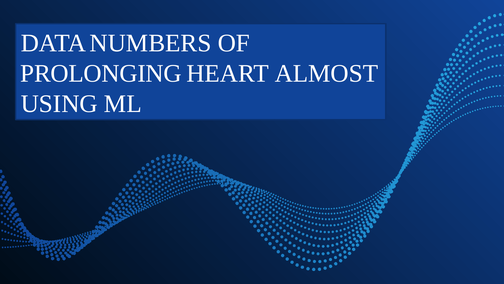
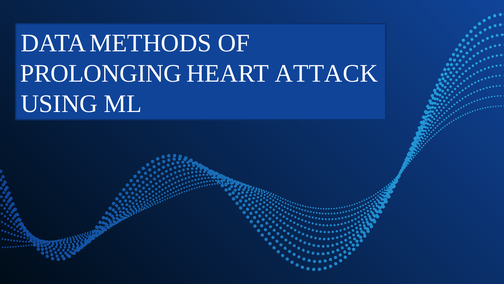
NUMBERS: NUMBERS -> METHODS (150, 43)
ALMOST: ALMOST -> ATTACK (326, 73)
